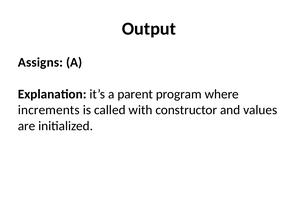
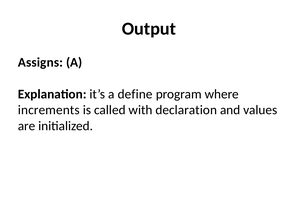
parent: parent -> define (135, 94)
constructor: constructor -> declaration (186, 110)
